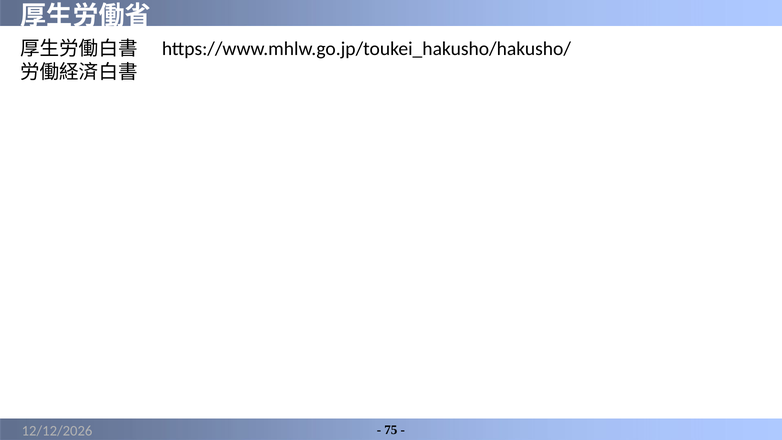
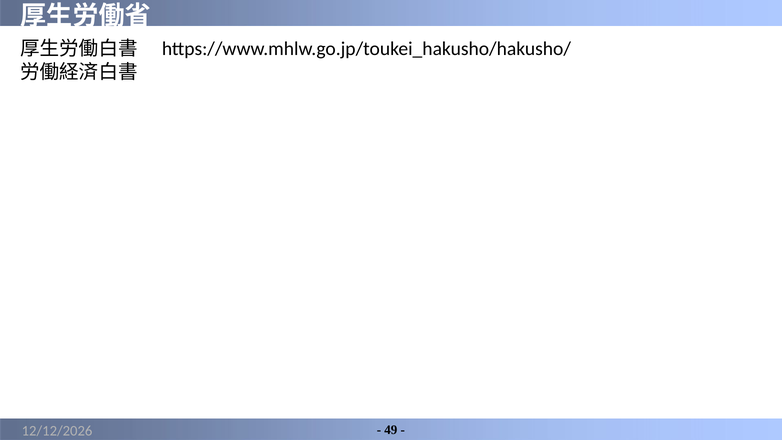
75: 75 -> 49 (391, 430)
